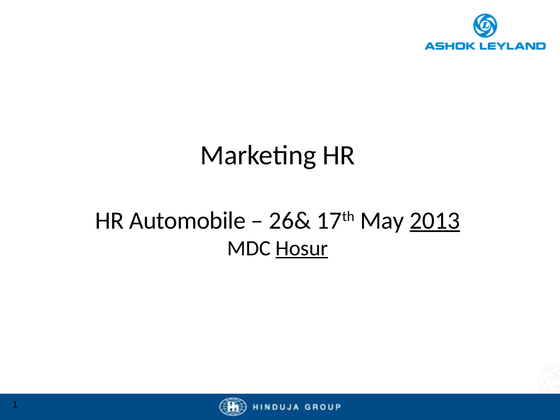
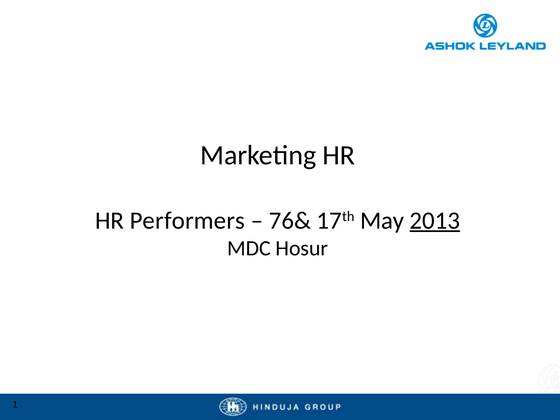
Automobile: Automobile -> Performers (187, 220)
26&: 26& -> 76& (290, 220)
Hosur underline: present -> none (302, 248)
